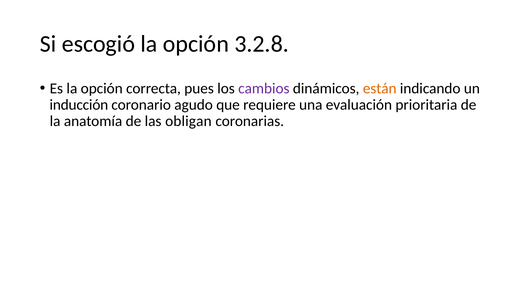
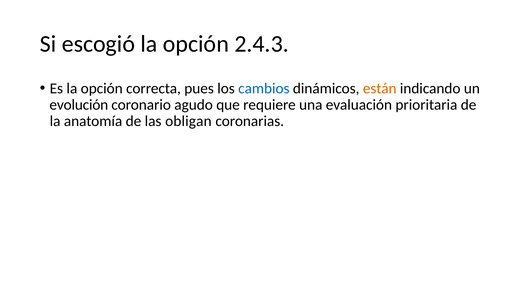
3.2.8: 3.2.8 -> 2.4.3 (262, 44)
cambios colour: purple -> blue (264, 88)
inducción: inducción -> evolución (79, 105)
